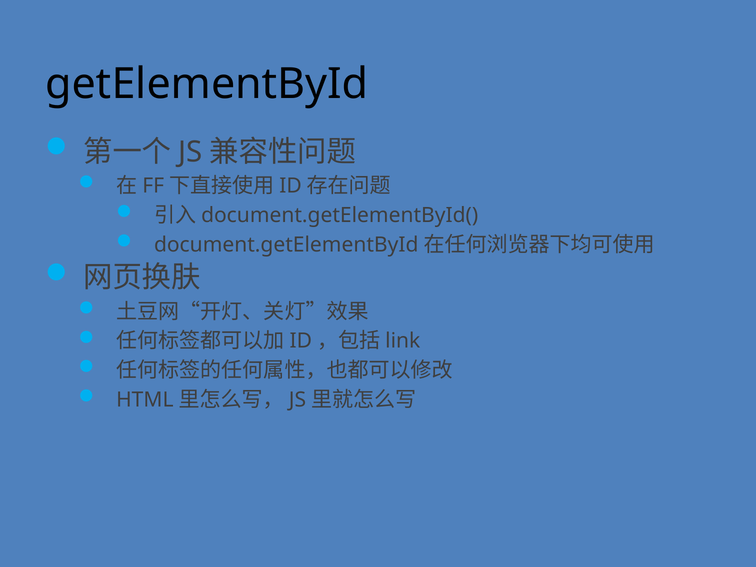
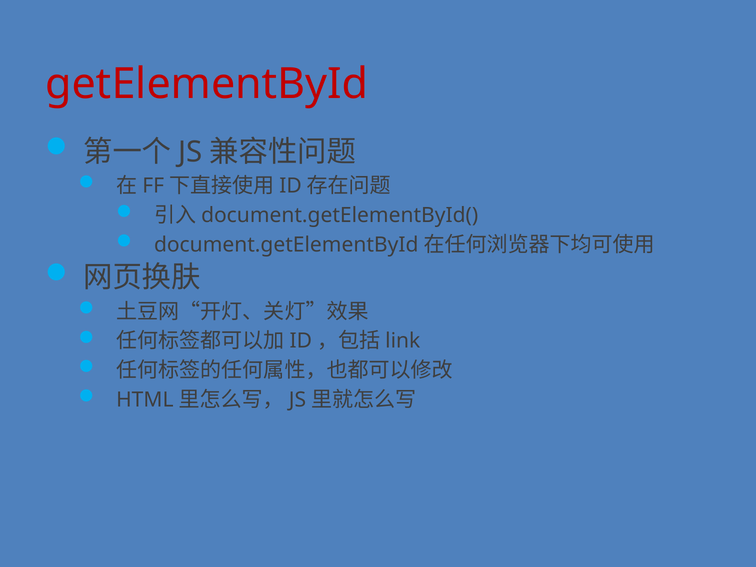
getElementById colour: black -> red (207, 84)
